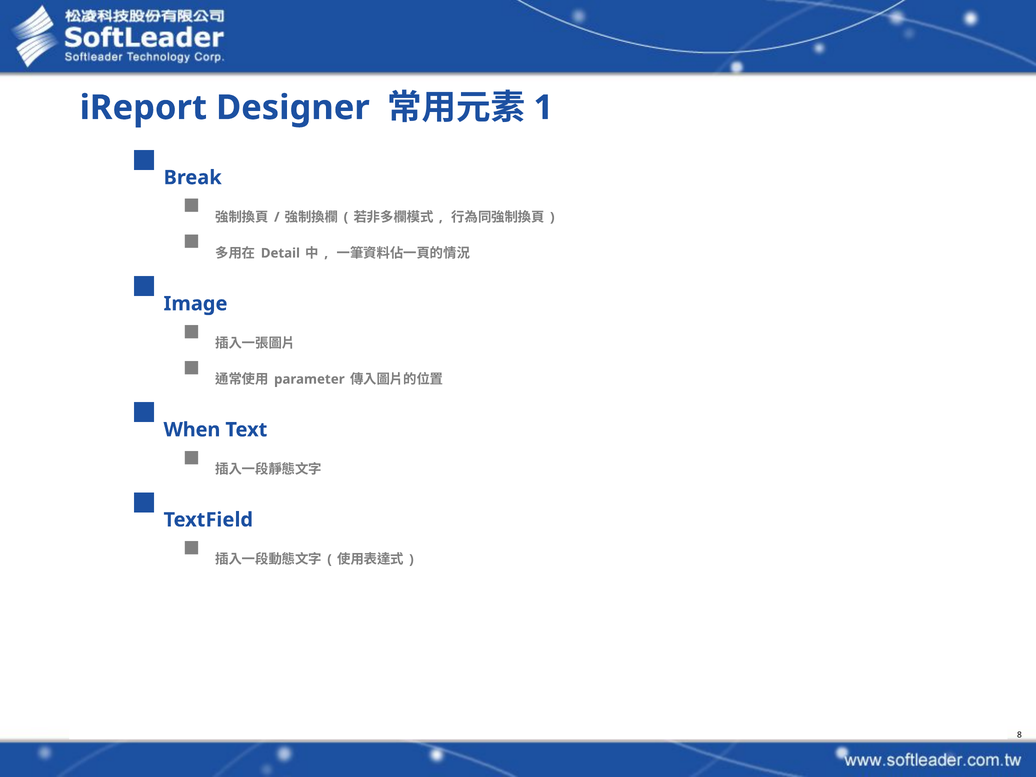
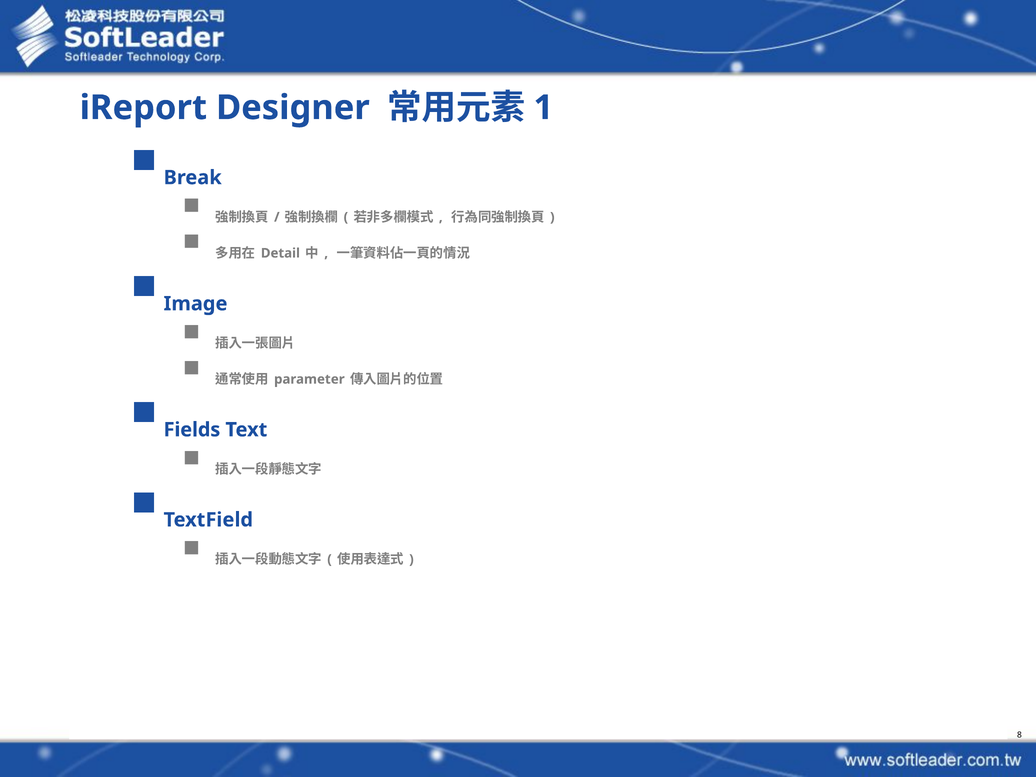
When: When -> Fields (192, 430)
